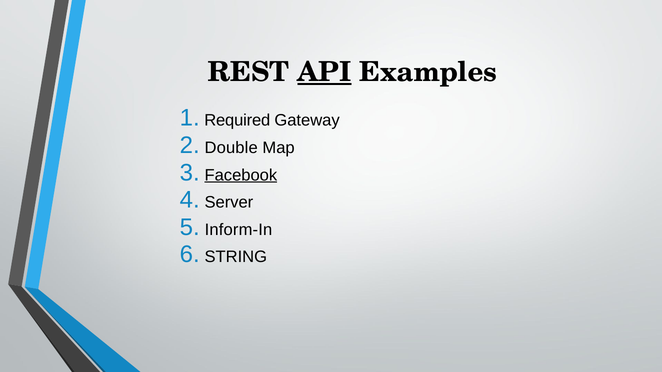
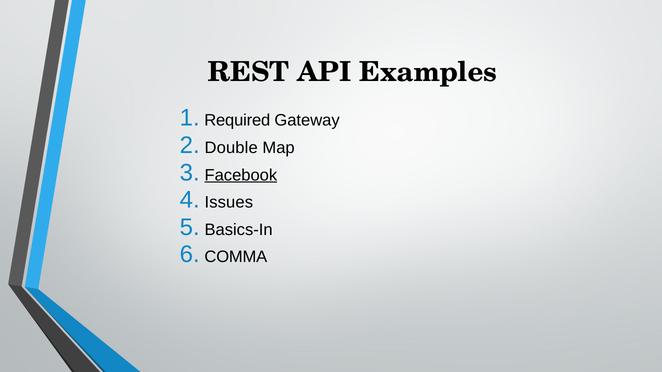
API underline: present -> none (324, 72)
Server: Server -> Issues (229, 203)
Inform-In: Inform-In -> Basics-In (239, 230)
STRING: STRING -> COMMA (236, 257)
